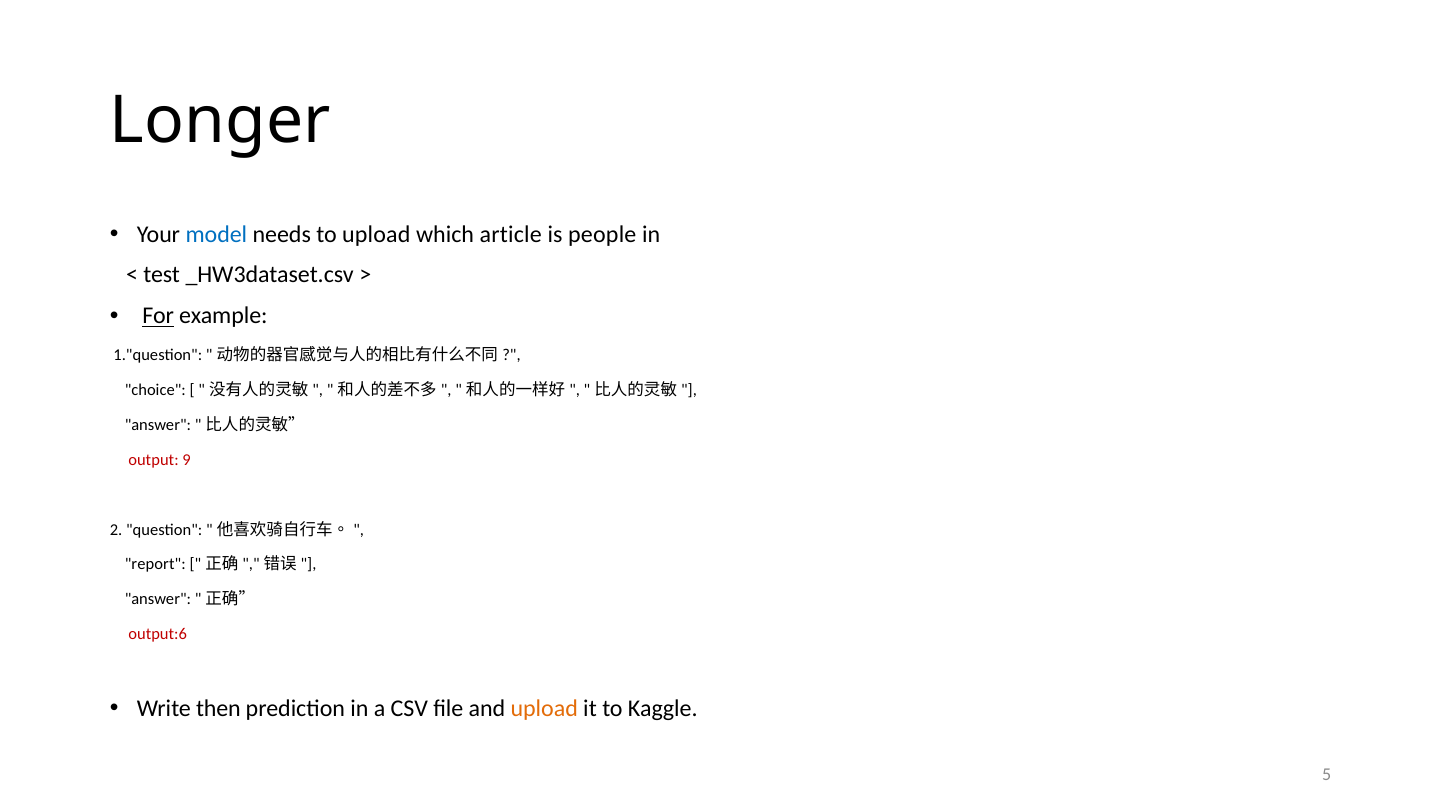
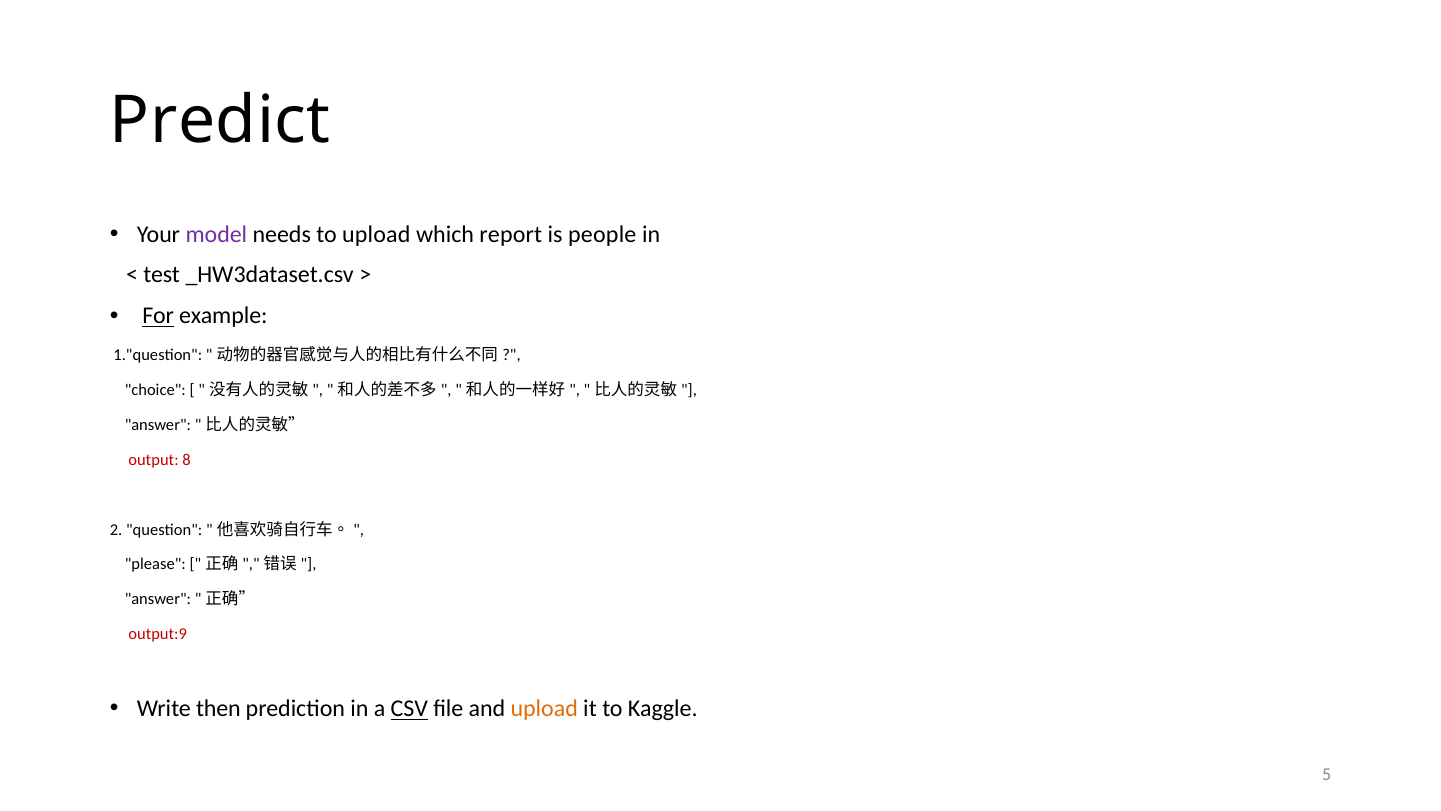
Longer: Longer -> Predict (220, 121)
model colour: blue -> purple (216, 234)
article: article -> report (511, 234)
9: 9 -> 8 (187, 460)
report: report -> please (155, 564)
output:6: output:6 -> output:9 (158, 634)
CSV underline: none -> present (409, 709)
